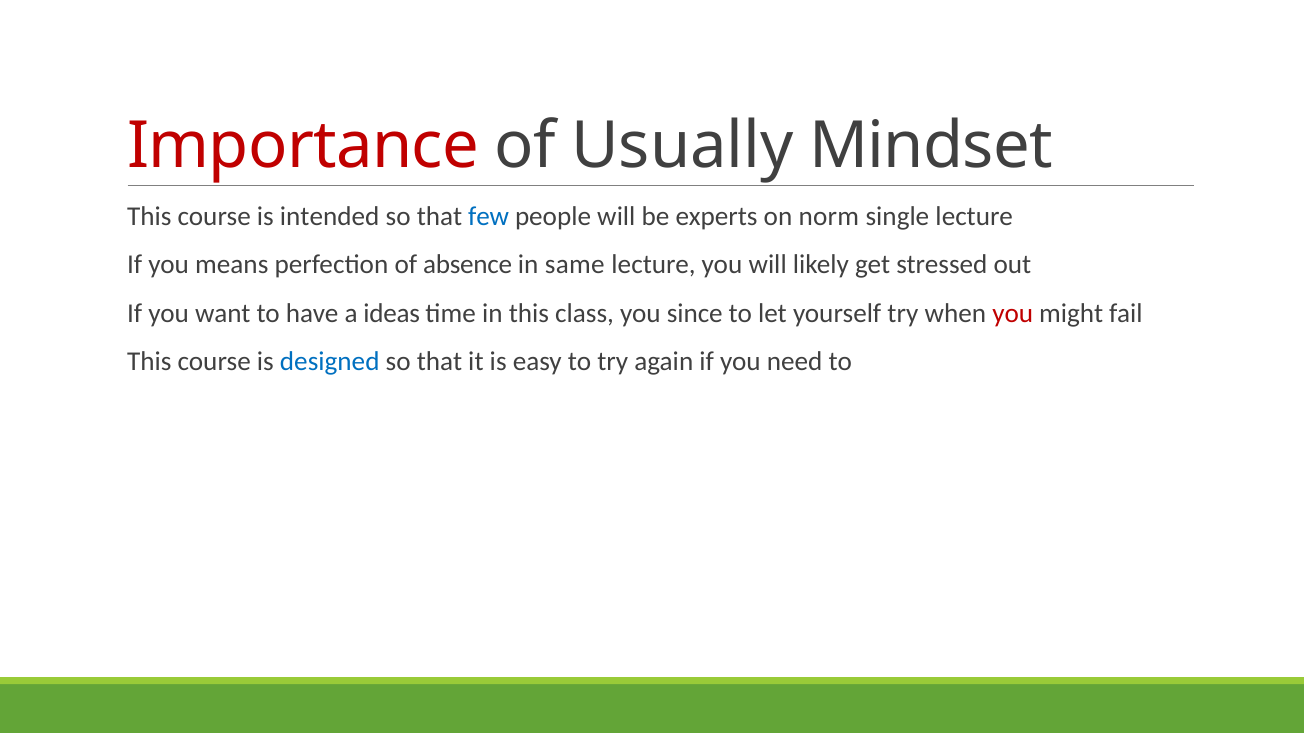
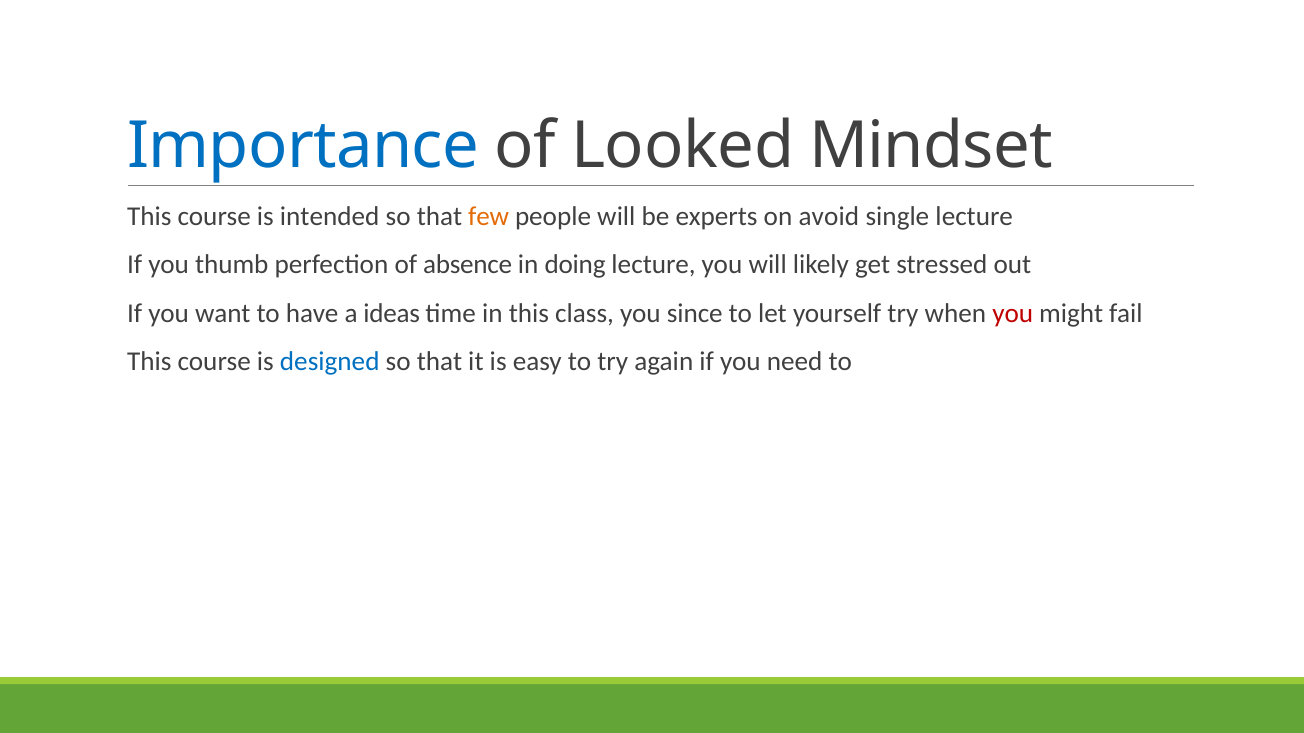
Importance colour: red -> blue (303, 146)
Usually: Usually -> Looked (683, 146)
few colour: blue -> orange (489, 217)
norm: norm -> avoid (829, 217)
means: means -> thumb (232, 265)
same: same -> doing (575, 265)
